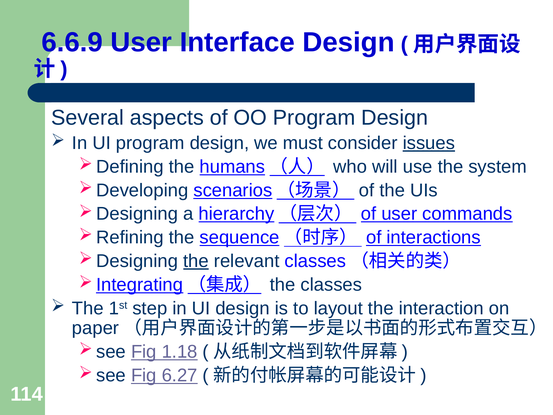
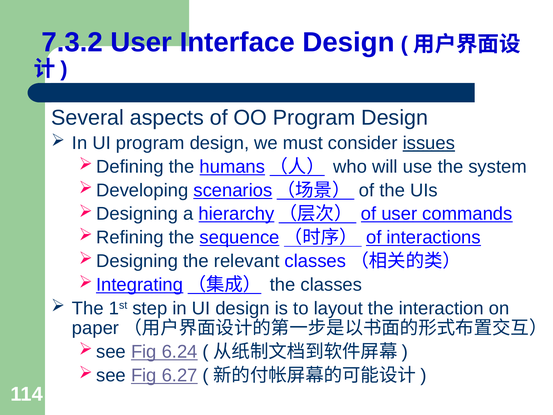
6.6.9: 6.6.9 -> 7.3.2 (72, 42)
the underline: present -> none (196, 261)
1.18: 1.18 -> 6.24 (180, 352)
